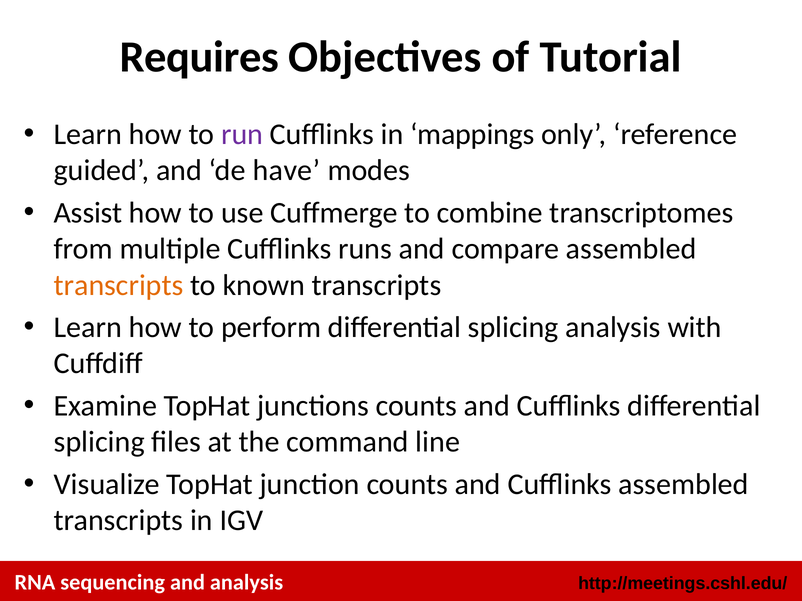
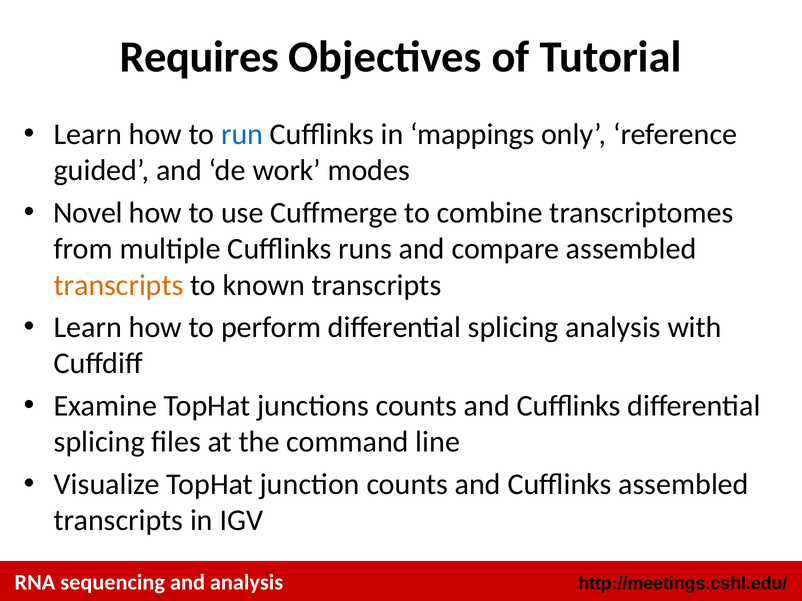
run colour: purple -> blue (242, 135)
have: have -> work (287, 171)
Assist: Assist -> Novel (88, 213)
